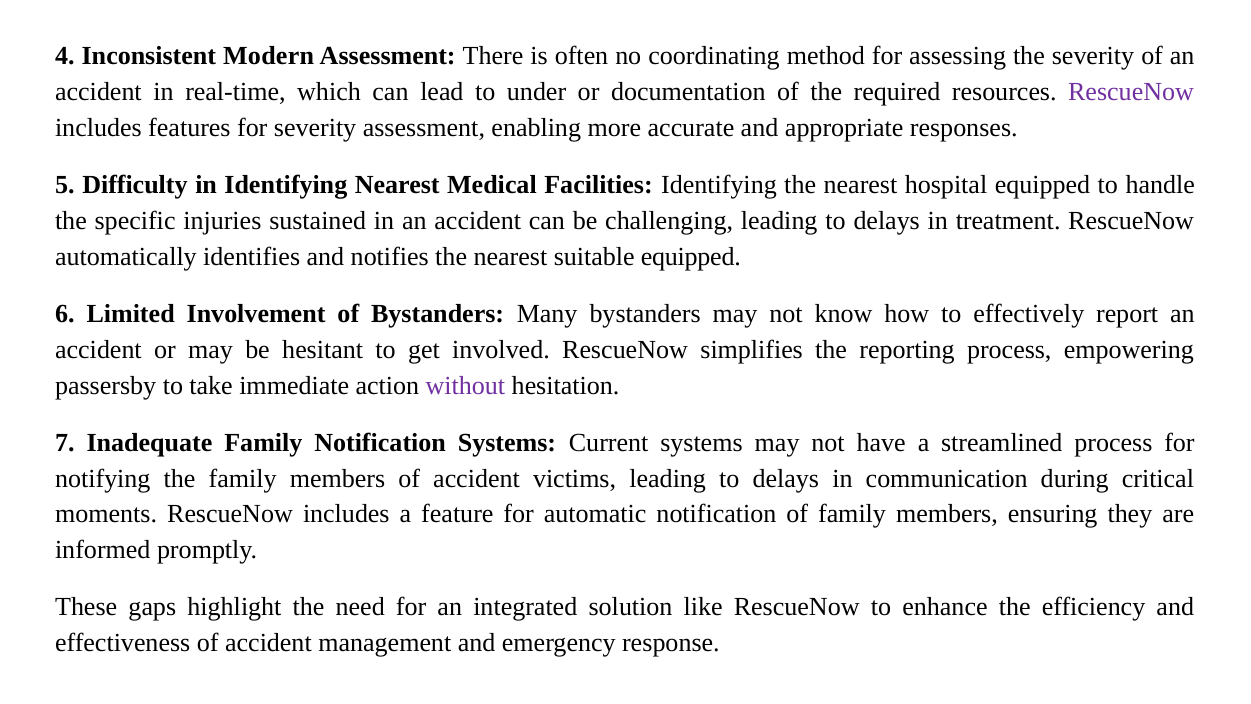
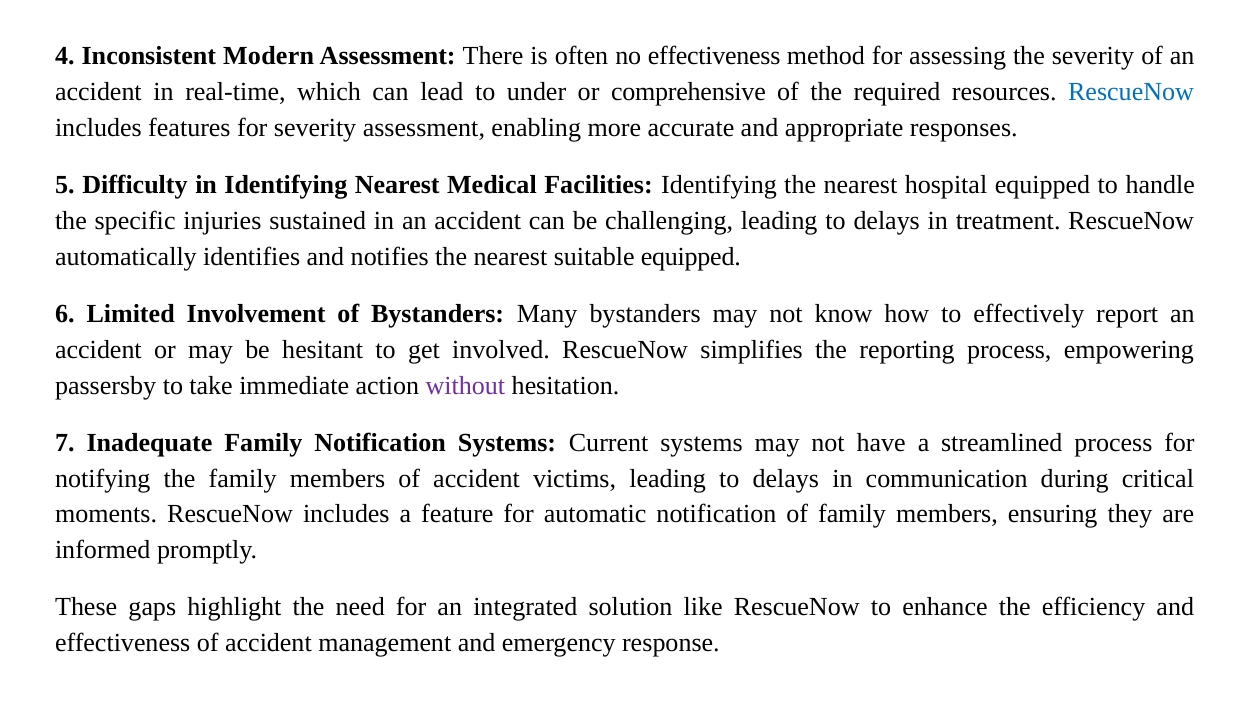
no coordinating: coordinating -> effectiveness (714, 56)
documentation: documentation -> comprehensive (688, 92)
RescueNow colour: purple -> blue (1131, 92)
